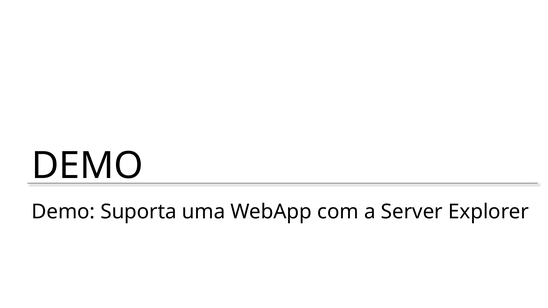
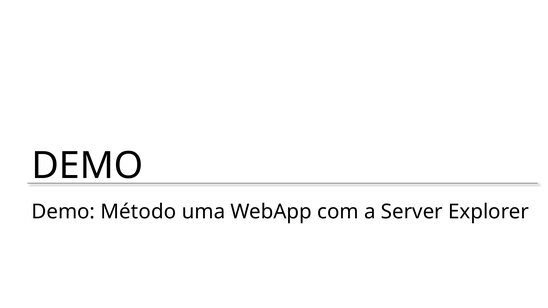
Suporta: Suporta -> Método (138, 212)
